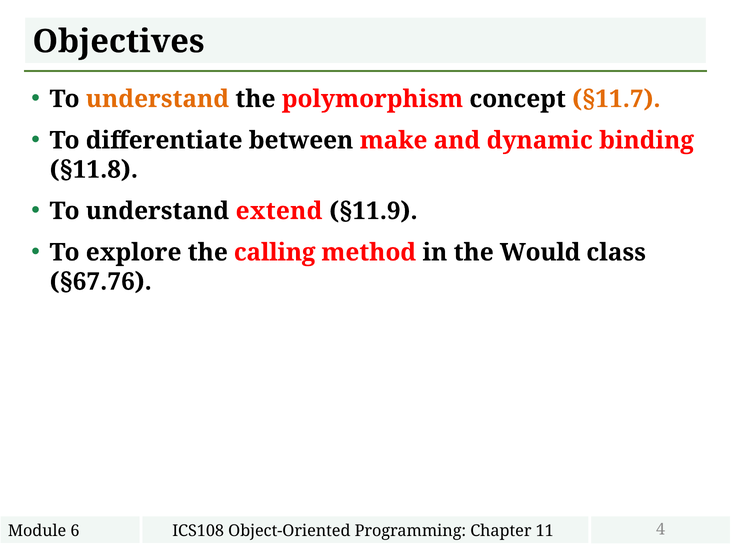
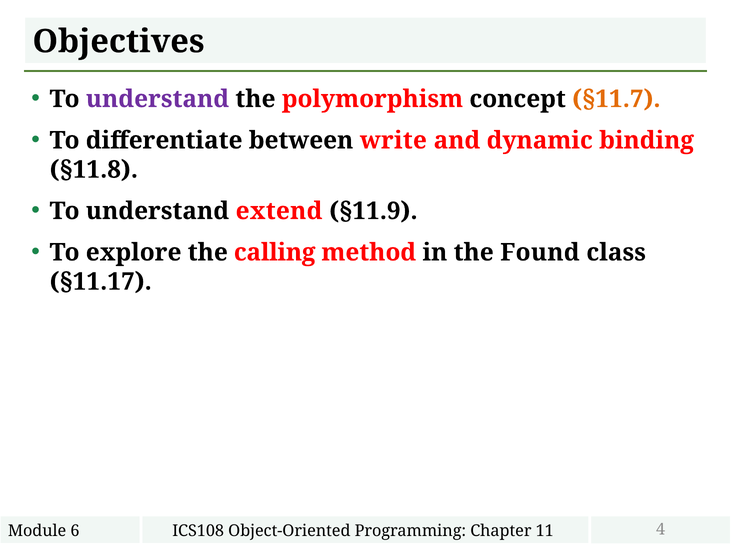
understand colour: orange -> purple (157, 99)
make: make -> write (393, 140)
Would: Would -> Found (540, 253)
§67.76: §67.76 -> §11.17 (101, 282)
